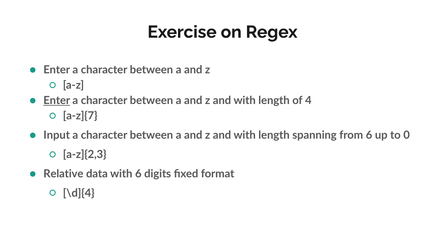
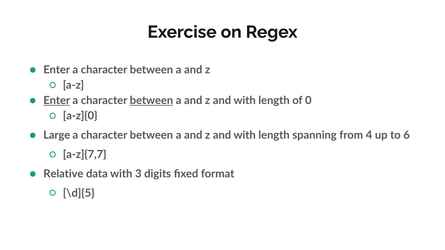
between underline: none -> present (151, 101)
4: 4 -> 0 (308, 101)
a-z]{7: a-z]{7 -> a-z]{0 (80, 116)
Input: Input -> Large (57, 135)
from 6: 6 -> 4 (369, 135)
0: 0 -> 6 (407, 135)
a-z]{2,3: a-z]{2,3 -> a-z]{7,7 (85, 155)
with 6: 6 -> 3 (138, 174)
\d]{4: \d]{4 -> \d]{5 (79, 193)
